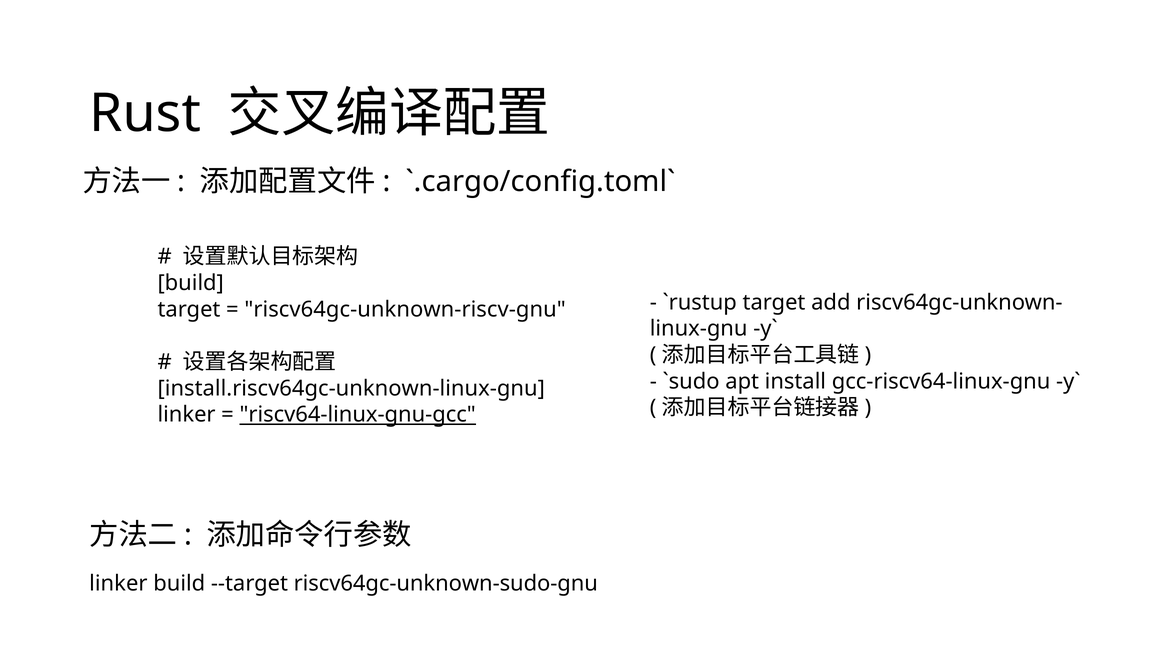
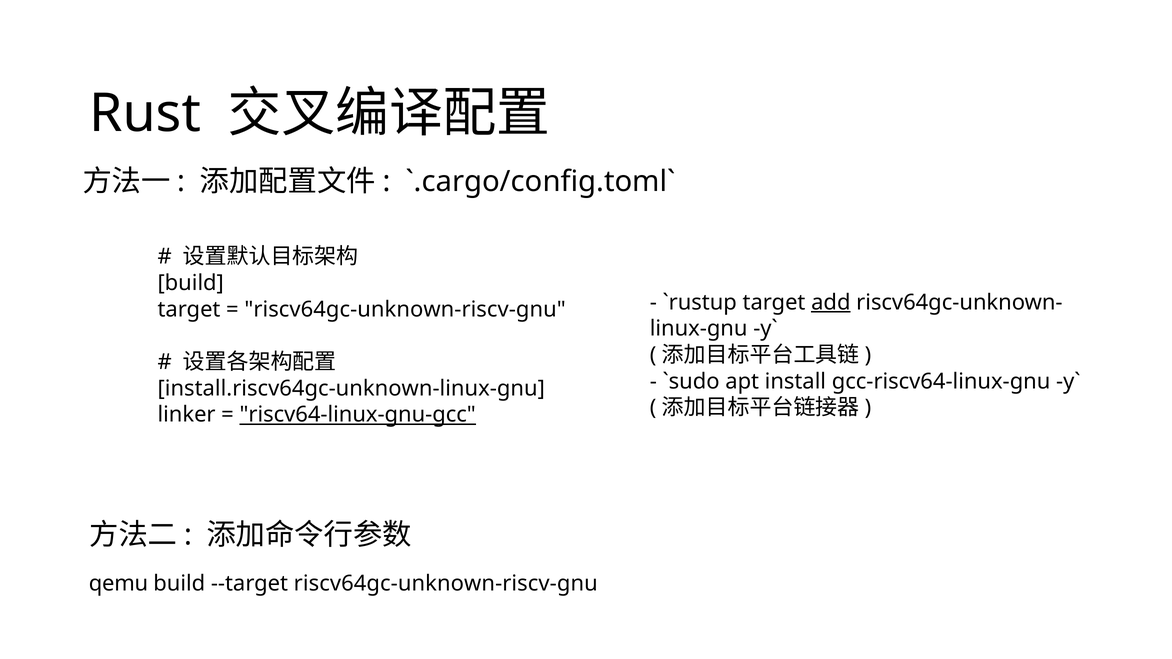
add underline: none -> present (831, 302)
linker: linker -> qemu (118, 584)
--target riscv64gc-unknown-sudo-gnu: riscv64gc-unknown-sudo-gnu -> riscv64gc-unknown-riscv-gnu (446, 584)
